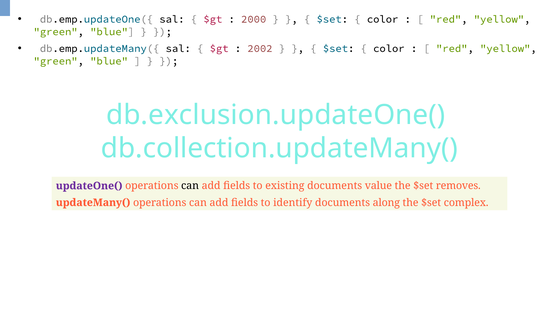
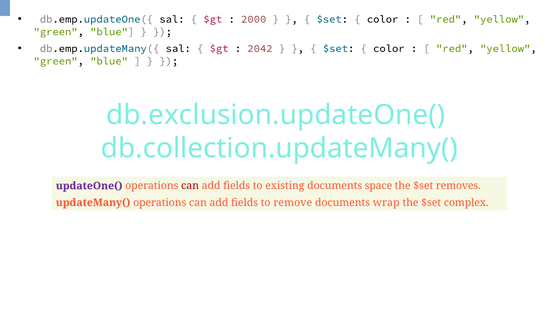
2002: 2002 -> 2042 (260, 49)
can colour: black -> red (190, 186)
value: value -> space (378, 186)
identify: identify -> remove (293, 203)
along: along -> wrap (386, 203)
